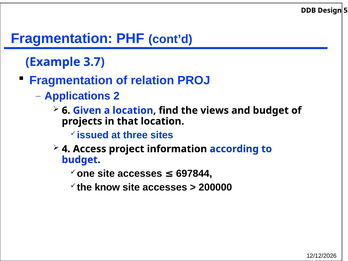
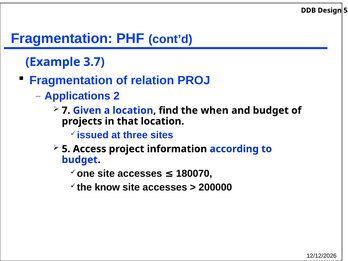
6: 6 -> 7 (66, 110)
views: views -> when (215, 110)
4: 4 -> 5 (66, 149)
697844: 697844 -> 180070 (194, 173)
